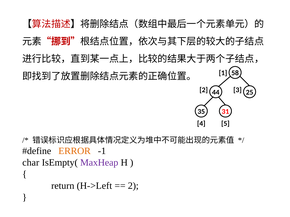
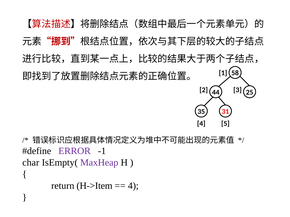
ERROR colour: orange -> purple (75, 151)
H->Left: H->Left -> H->Item (94, 186)
2: 2 -> 4 (133, 186)
